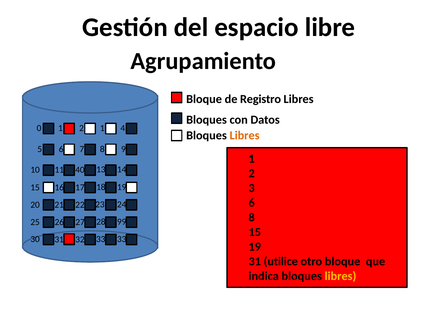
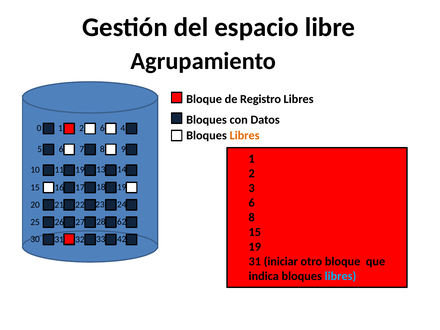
2 1: 1 -> 6 (102, 128)
11 40: 40 -> 19 (80, 170)
99: 99 -> 62 (122, 222)
33 33: 33 -> 42 (122, 239)
utilice: utilice -> iniciar (281, 262)
libres colour: yellow -> light blue (340, 276)
